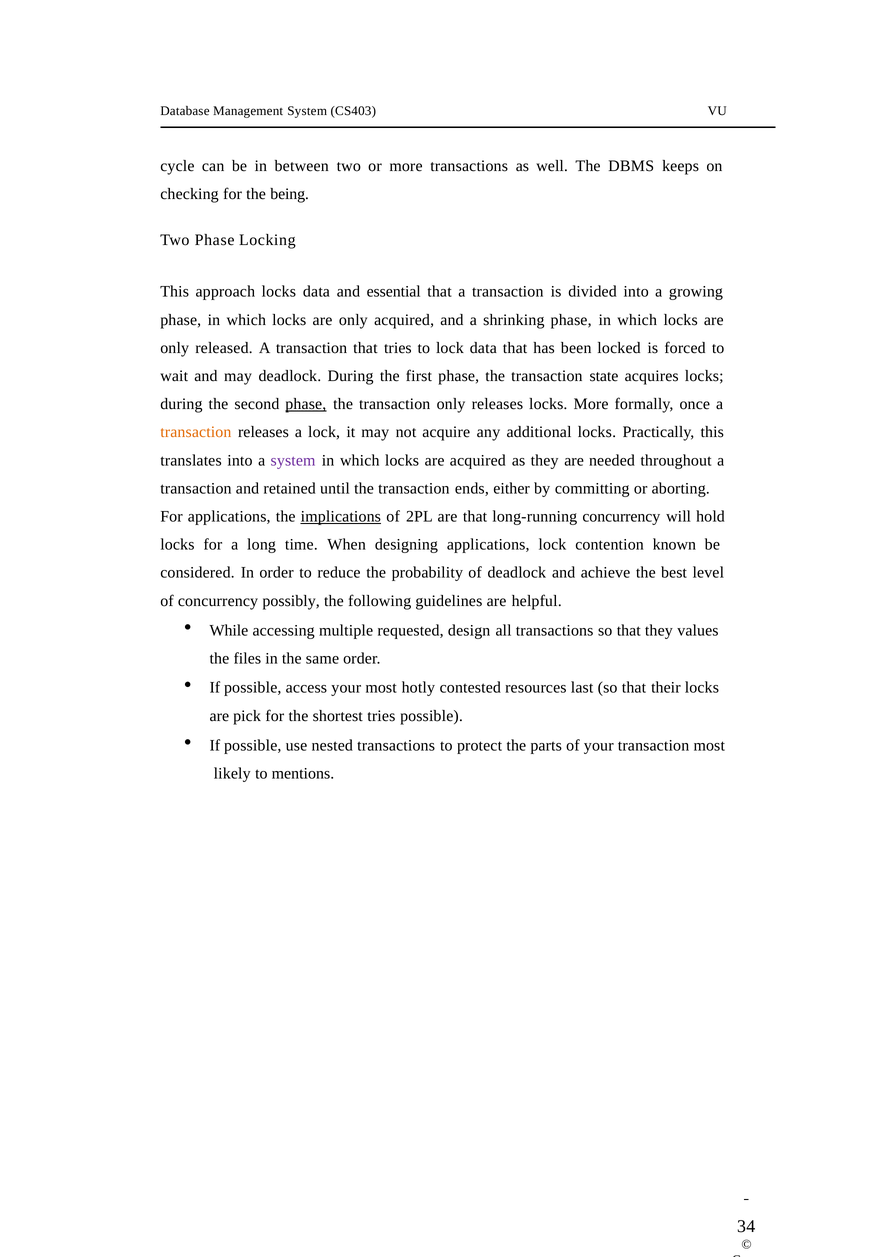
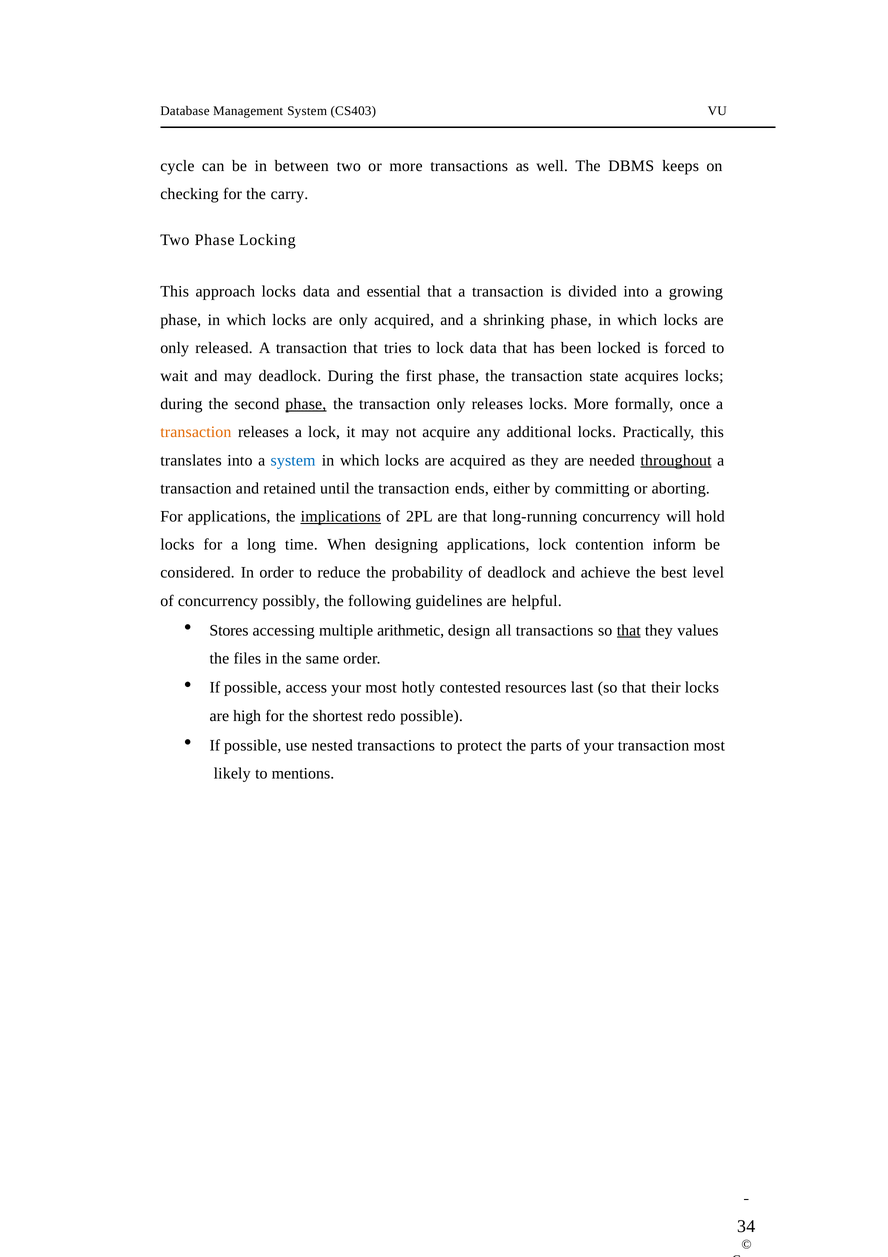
being: being -> carry (289, 194)
system colour: purple -> blue (293, 460)
throughout underline: none -> present (676, 460)
known: known -> inform (674, 544)
While: While -> Stores (229, 630)
requested: requested -> arithmetic (411, 630)
that underline: none -> present (629, 630)
pick: pick -> high (247, 716)
shortest tries: tries -> redo (381, 716)
